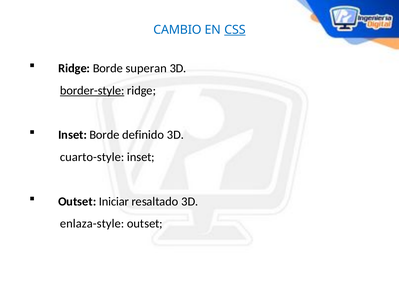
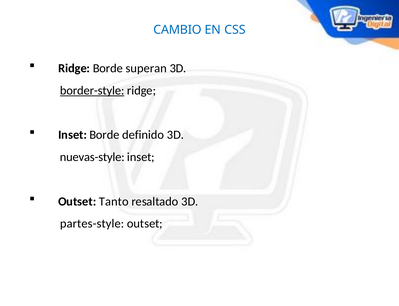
CSS underline: present -> none (235, 30)
cuarto-style: cuarto-style -> nuevas-style (92, 157)
Iniciar: Iniciar -> Tanto (114, 202)
enlaza-style: enlaza-style -> partes-style (92, 224)
